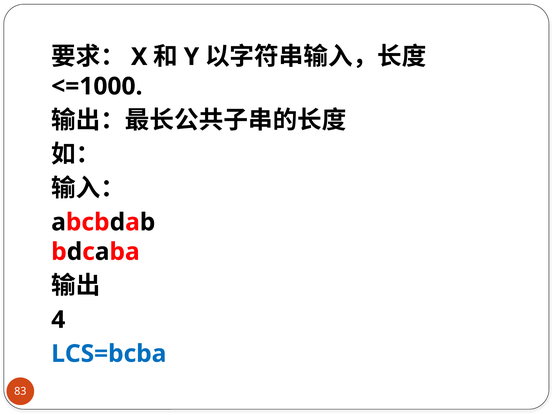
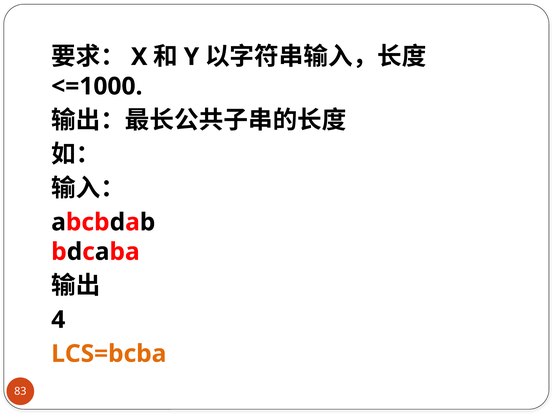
LCS=bcba colour: blue -> orange (109, 354)
